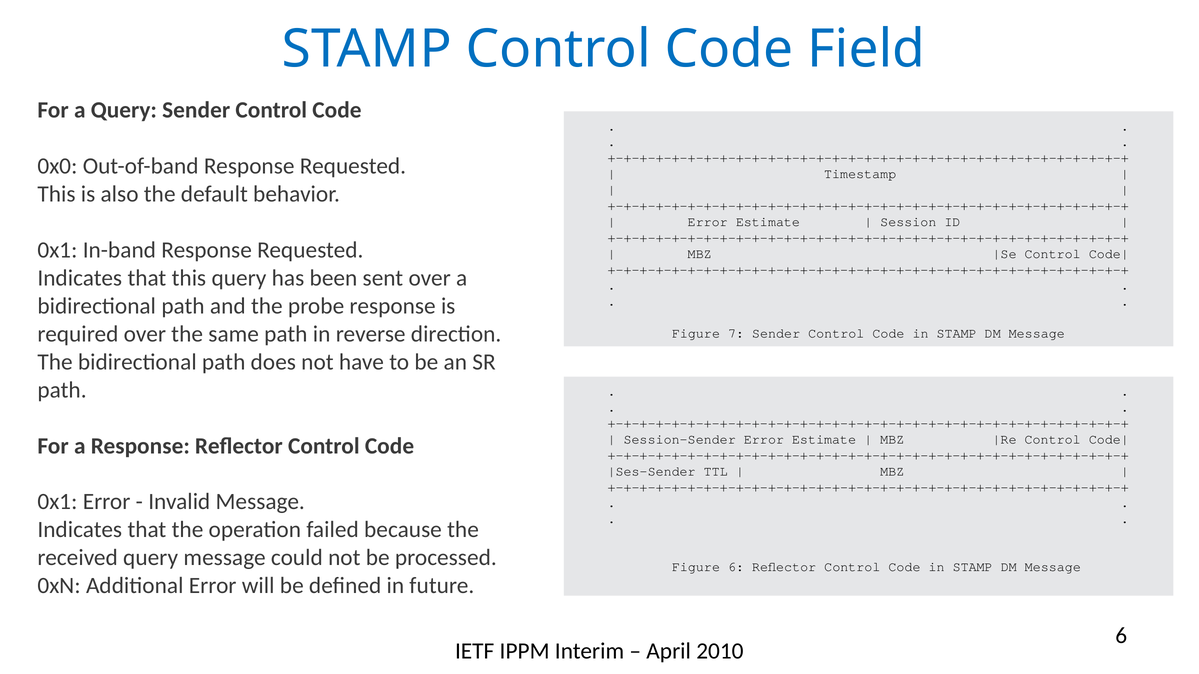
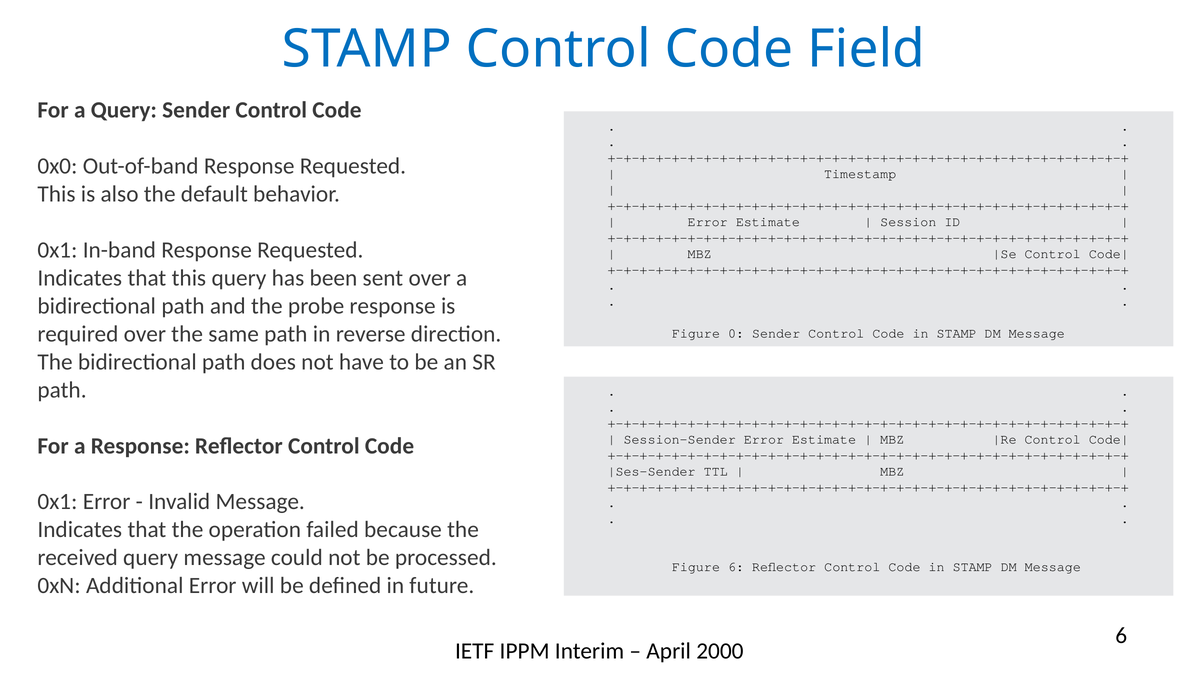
7: 7 -> 0 (736, 334)
2010: 2010 -> 2000 (720, 652)
